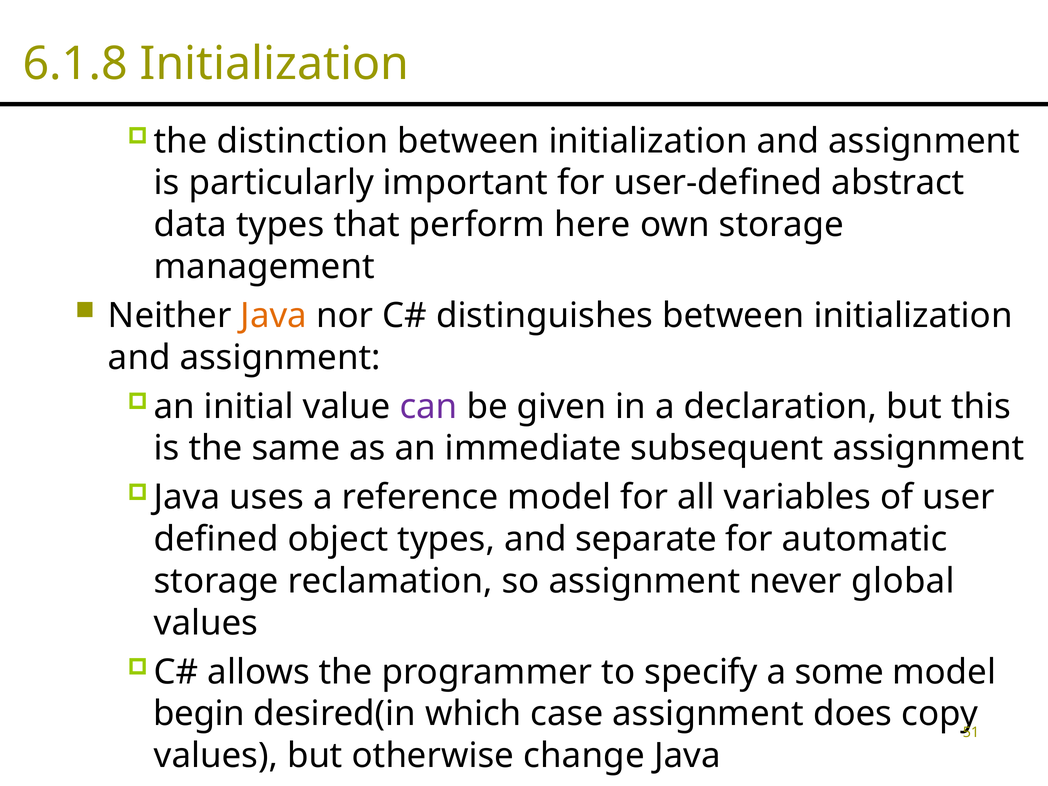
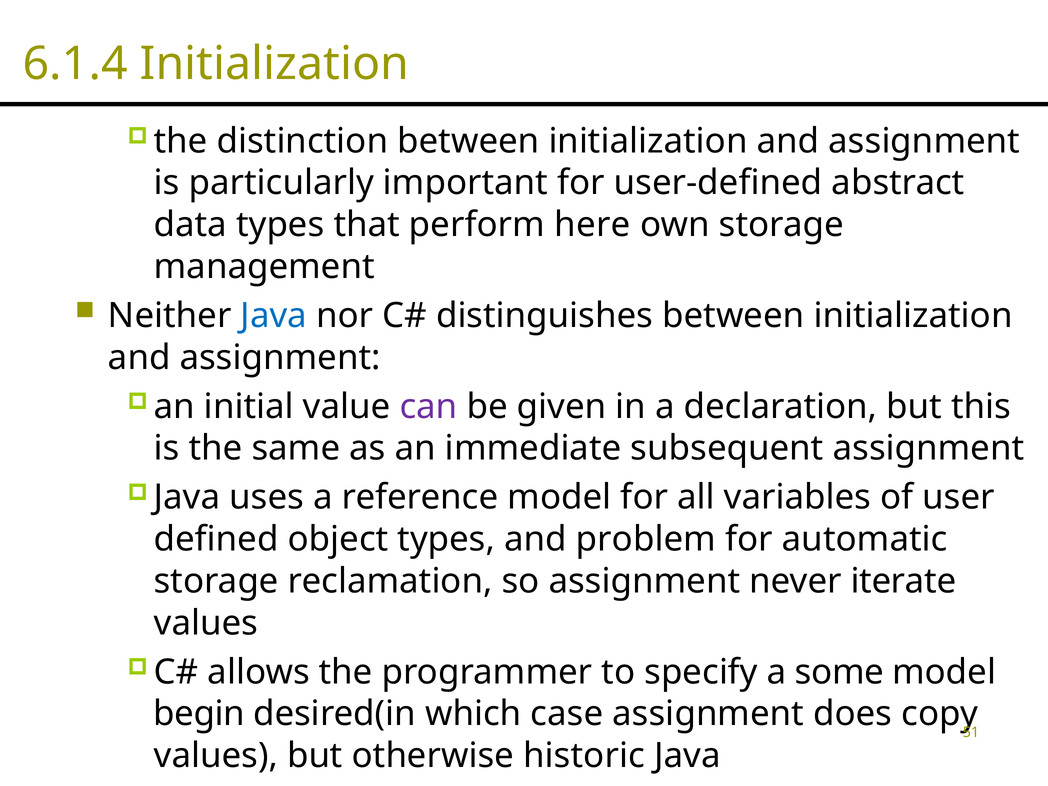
6.1.8: 6.1.8 -> 6.1.4 (75, 64)
Java colour: orange -> blue (274, 316)
separate: separate -> problem (646, 539)
global: global -> iterate (903, 581)
change: change -> historic (584, 756)
